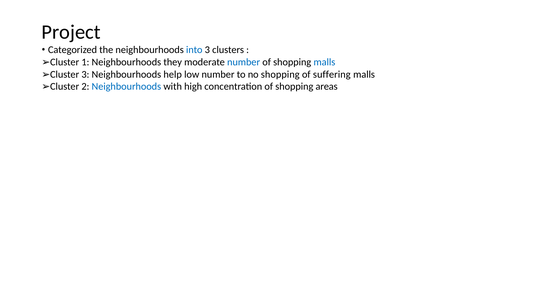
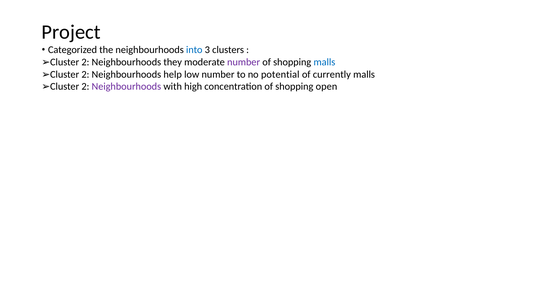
1: 1 -> 2 (85, 62)
number colour: blue -> purple (244, 62)
3: 3 -> 2 (85, 74)
no shopping: shopping -> potential (280, 74)
suffering: suffering -> currently (332, 74)
Neighbourhoods colour: blue -> purple (126, 87)
areas: areas -> open (326, 87)
